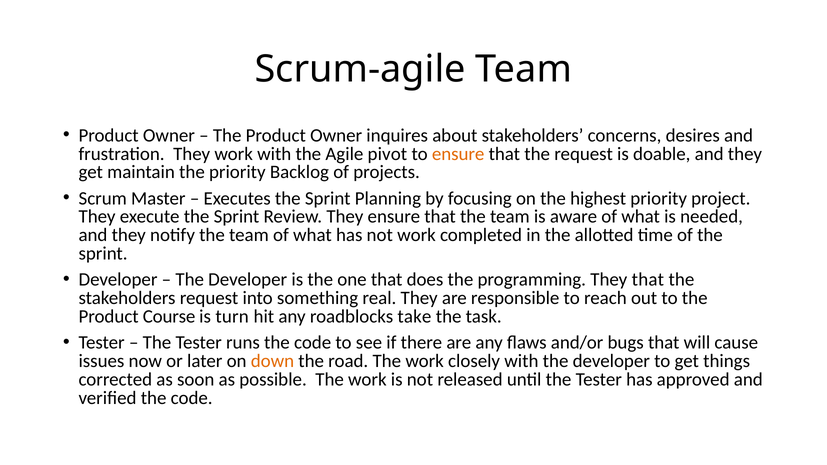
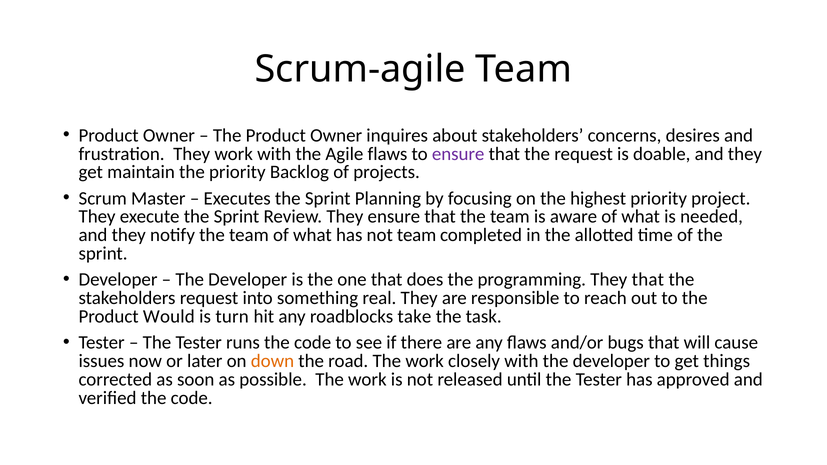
Agile pivot: pivot -> flaws (387, 154)
ensure colour: orange -> purple (458, 154)
not work: work -> team (417, 235)
Course: Course -> Would (169, 317)
